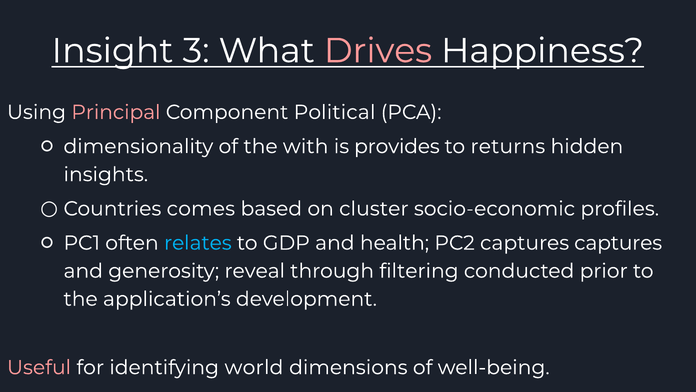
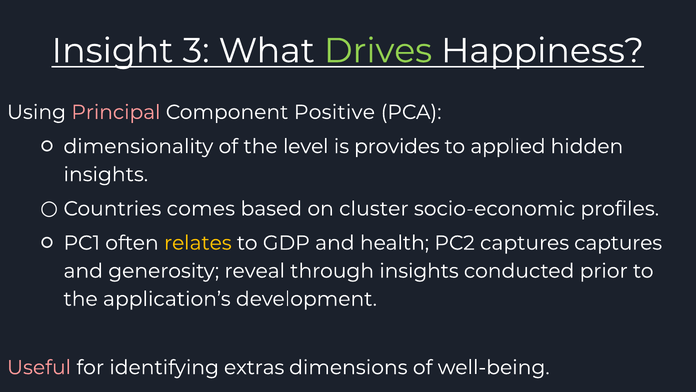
Drives colour: pink -> light green (378, 51)
Political: Political -> Positive (334, 112)
with: with -> level (306, 146)
returns: returns -> applied (508, 146)
relates colour: light blue -> yellow (198, 243)
through filtering: filtering -> insights (419, 271)
world: world -> extras (254, 367)
